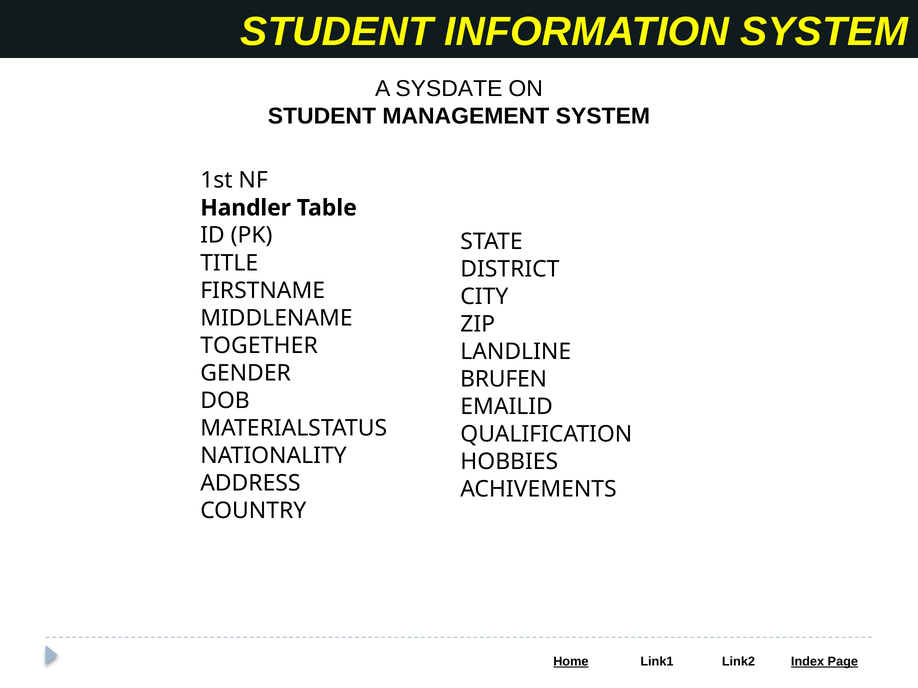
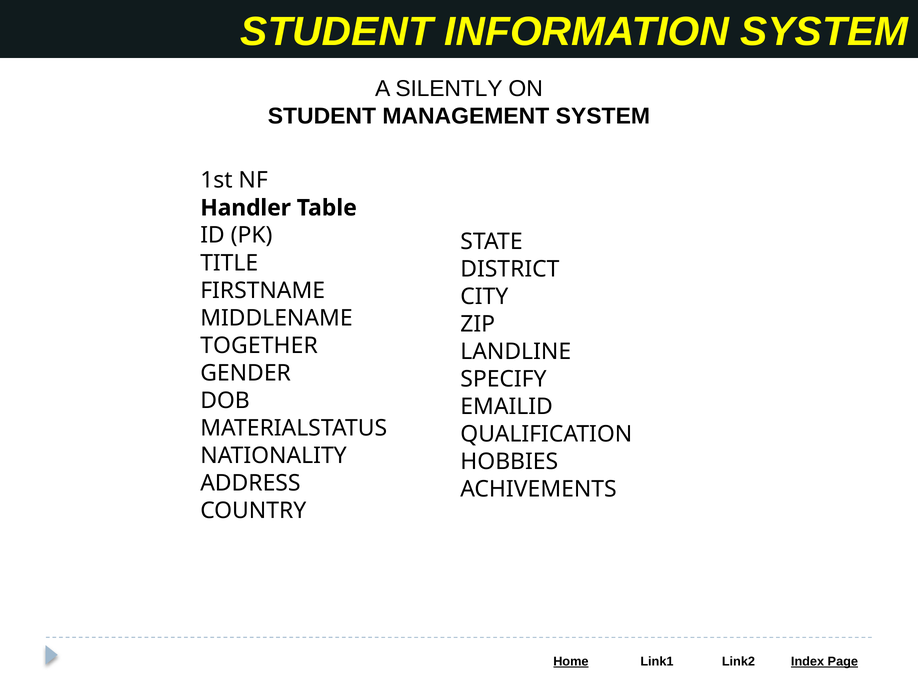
SYSDATE: SYSDATE -> SILENTLY (449, 89)
BRUFEN: BRUFEN -> SPECIFY (503, 379)
